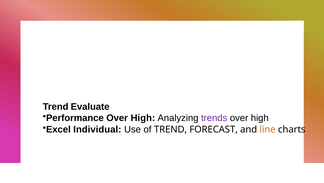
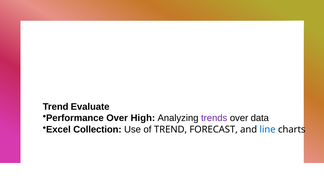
high: high -> data (260, 118)
Individual: Individual -> Collection (97, 129)
line colour: orange -> blue (268, 129)
